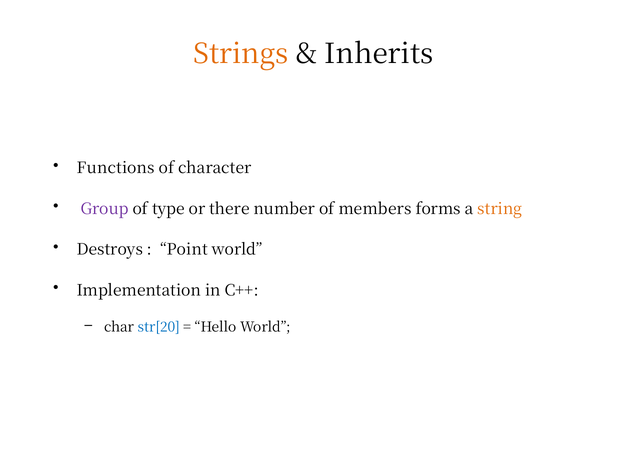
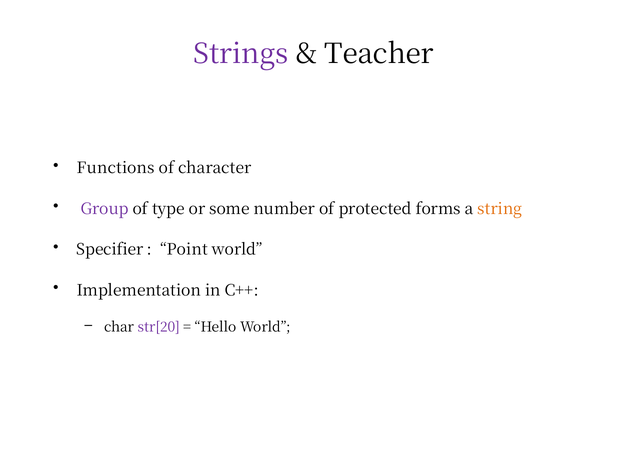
Strings colour: orange -> purple (241, 54)
Inherits: Inherits -> Teacher (379, 54)
there: there -> some (229, 209)
members: members -> protected (375, 209)
Destroys: Destroys -> Specifier (110, 250)
str[20 colour: blue -> purple (159, 327)
